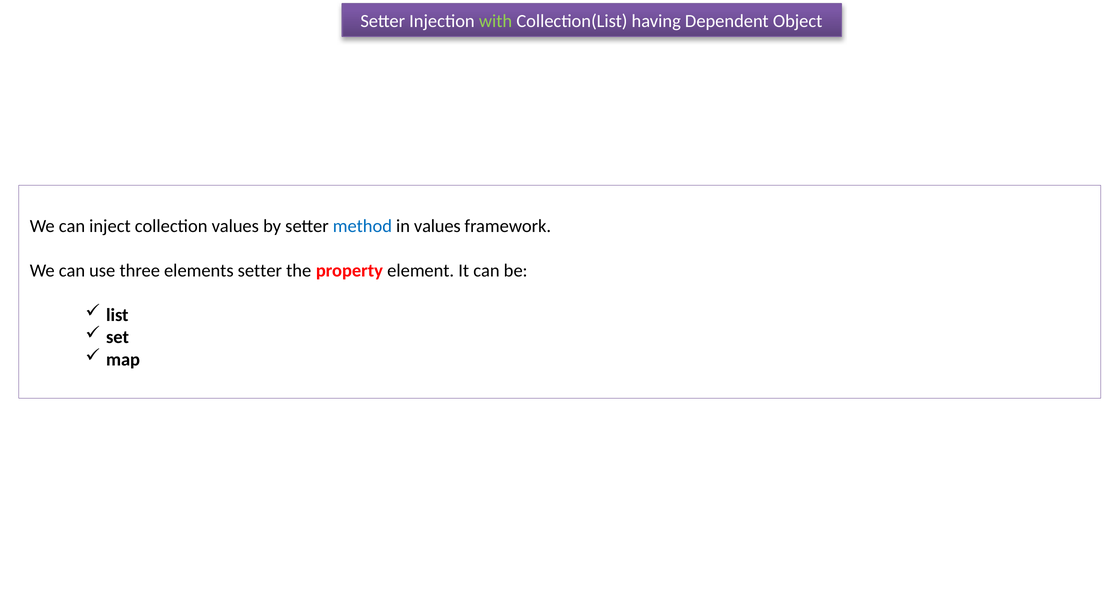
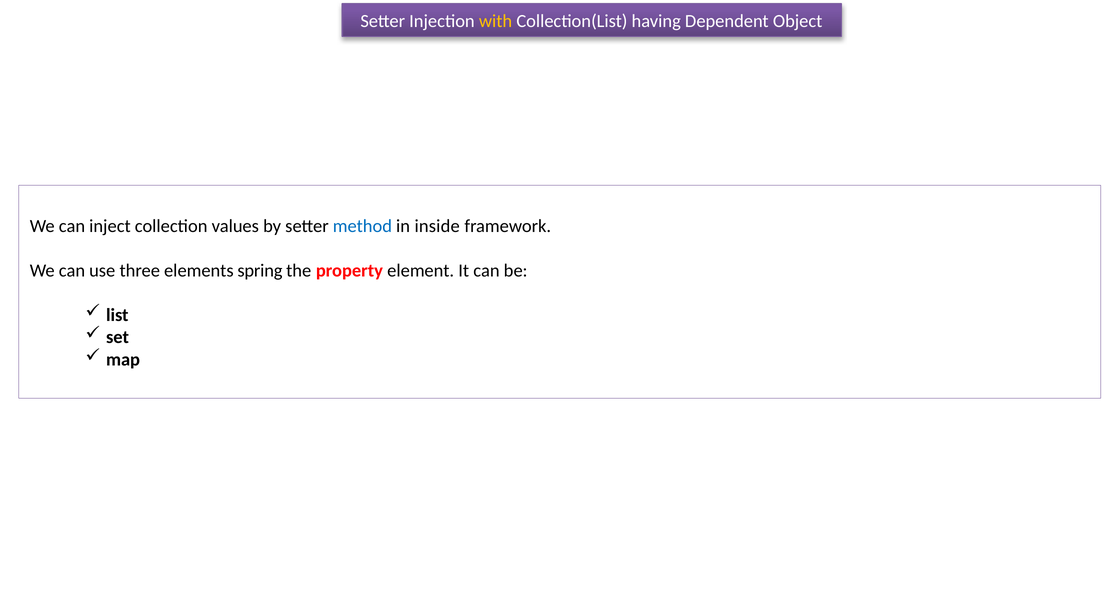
with colour: light green -> yellow (496, 21)
in values: values -> inside (437, 226)
elements setter: setter -> spring (260, 270)
